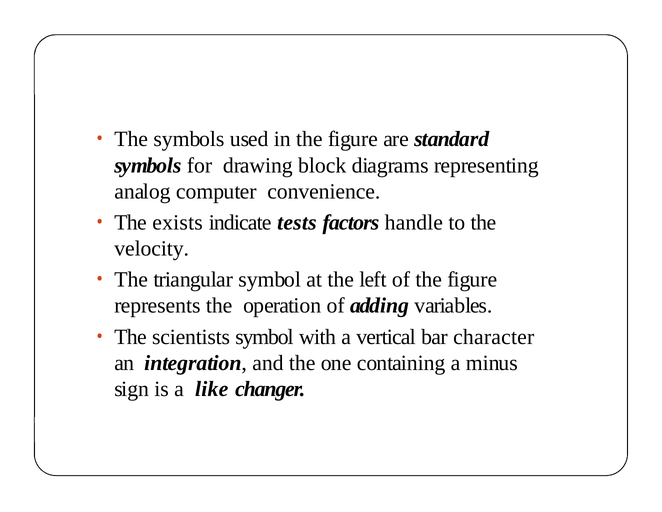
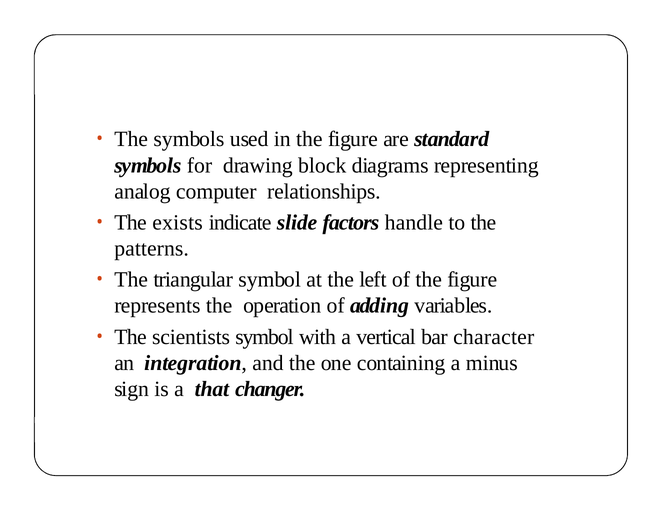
convenience: convenience -> relationships (324, 191)
tests: tests -> slide (297, 222)
velocity: velocity -> patterns (152, 248)
like: like -> that (212, 389)
